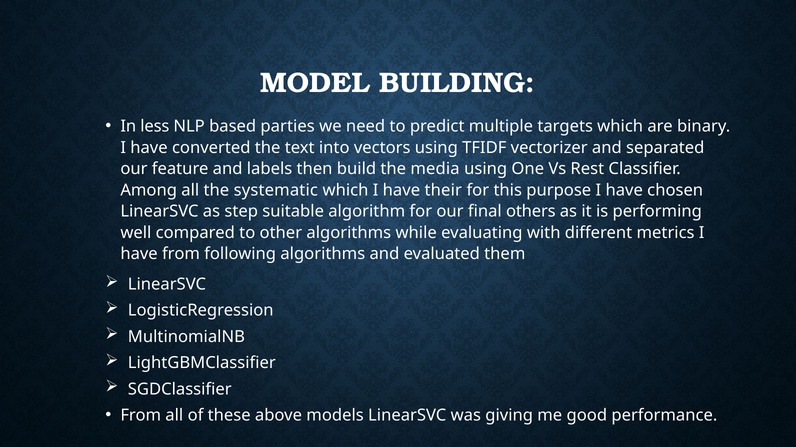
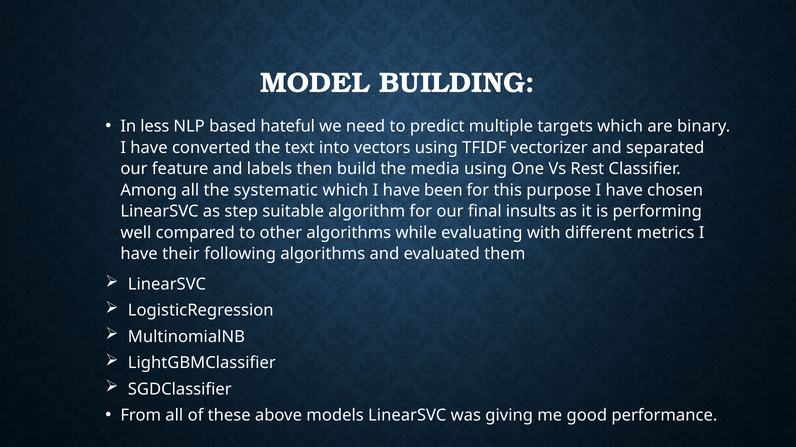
parties: parties -> hateful (288, 127)
their: their -> been (443, 190)
others: others -> insults (531, 212)
have from: from -> their (181, 254)
